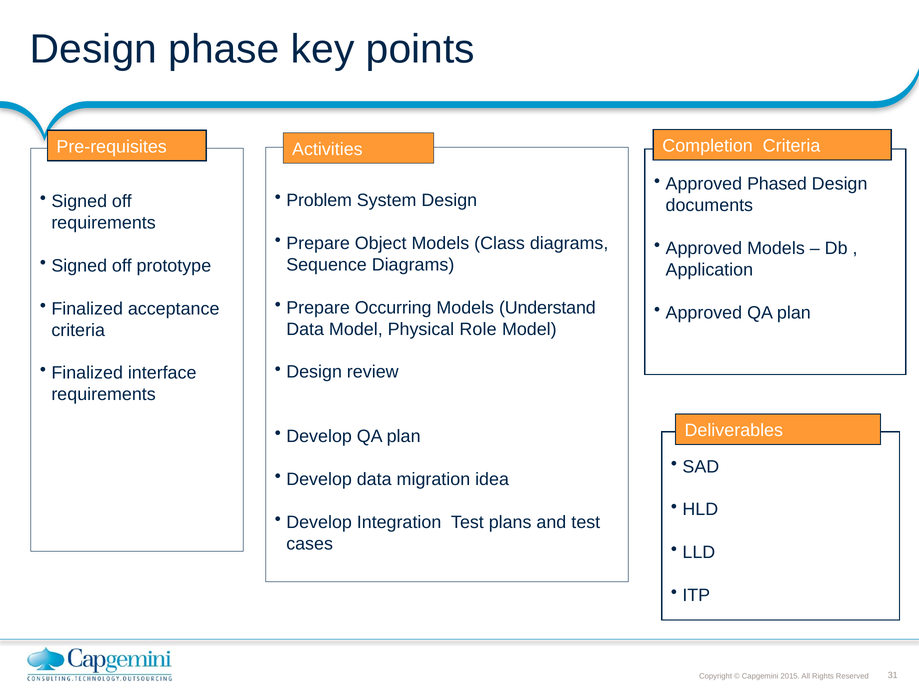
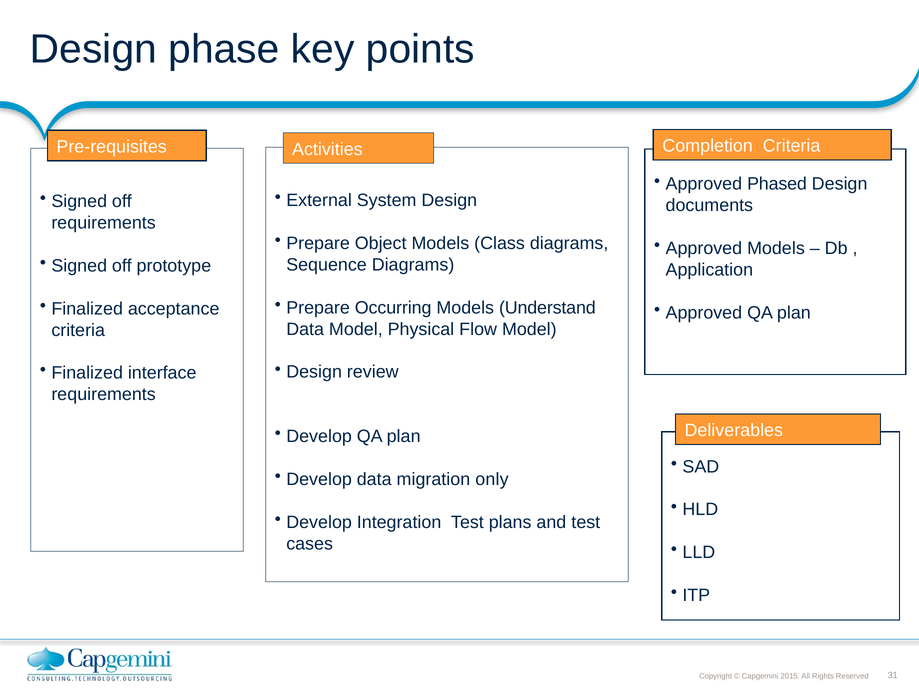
Problem: Problem -> External (319, 201)
Role: Role -> Flow (478, 329)
idea: idea -> only (492, 479)
